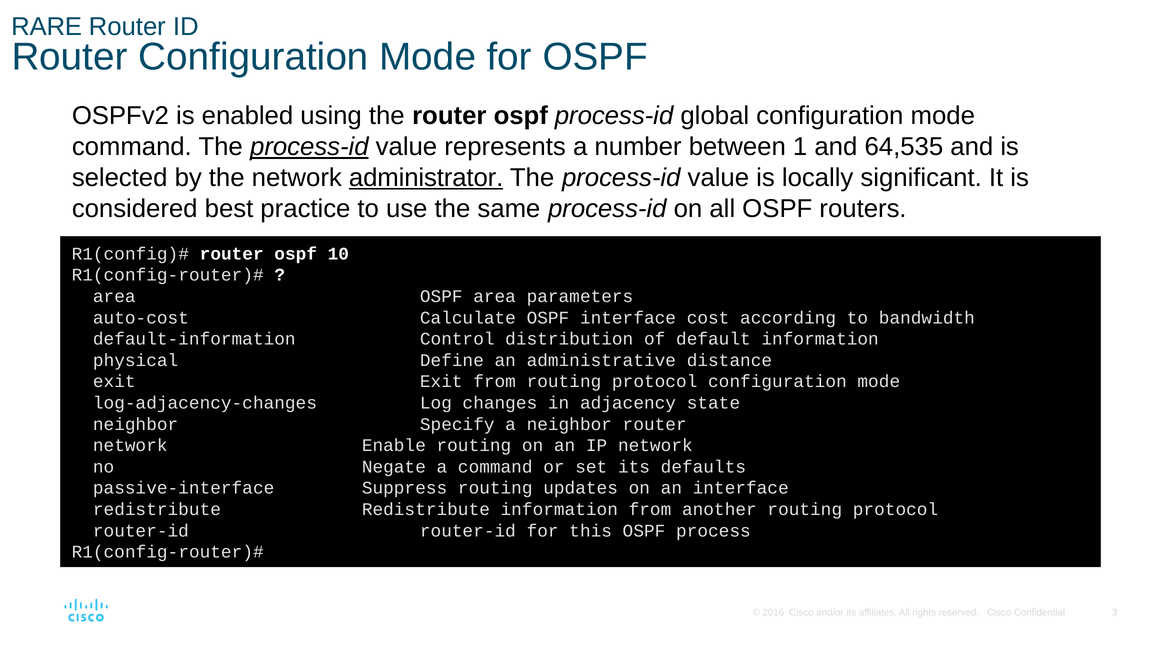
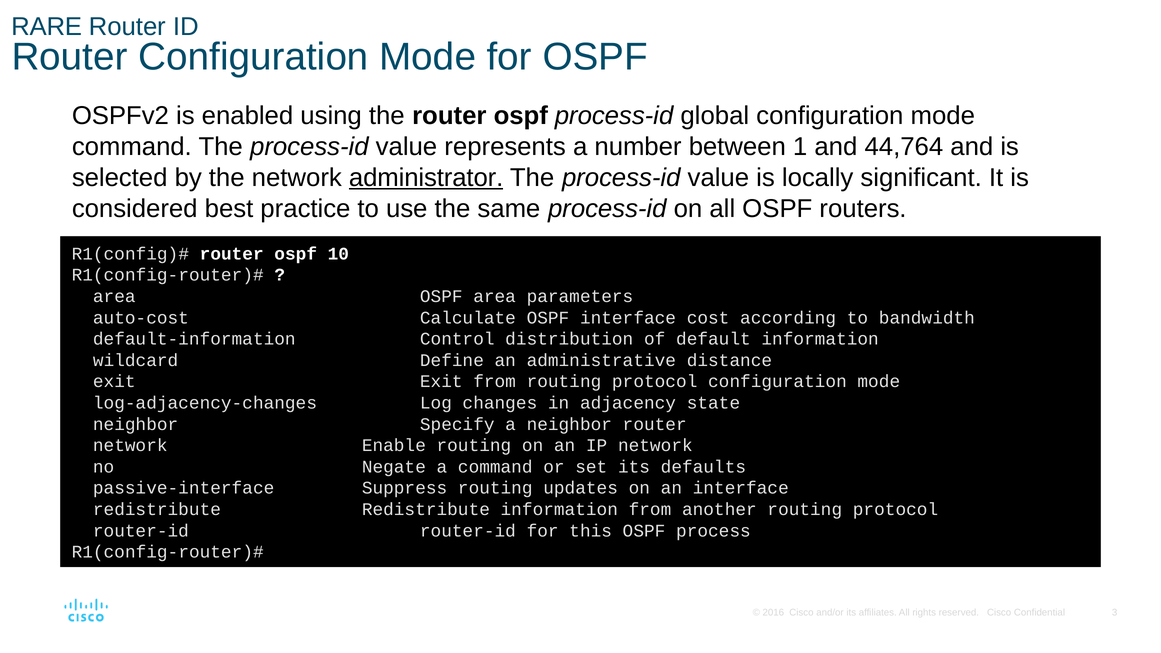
process-id underline: present -> none (309, 147)
64,535: 64,535 -> 44,764 (904, 147)
physical: physical -> wildcard (136, 360)
